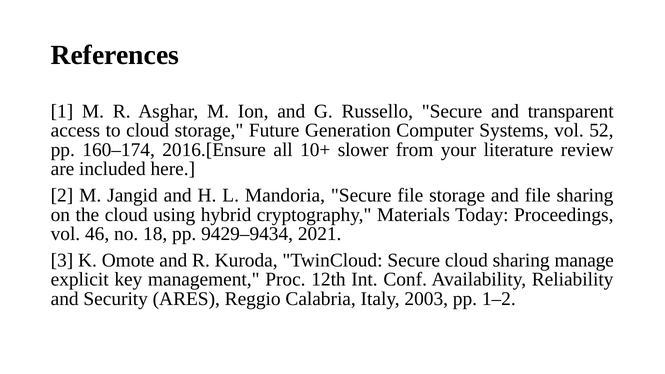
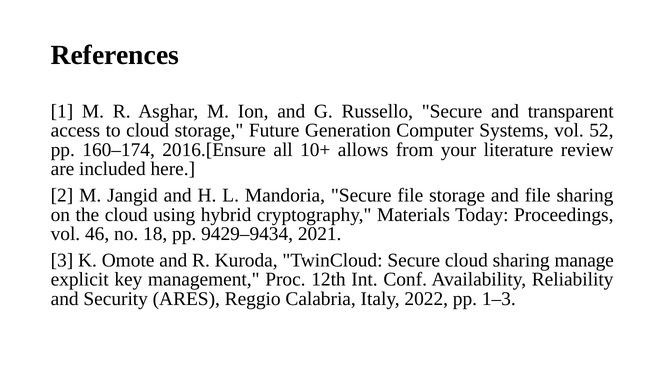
slower: slower -> allows (363, 150)
2003: 2003 -> 2022 (426, 299)
1–2: 1–2 -> 1–3 (499, 299)
